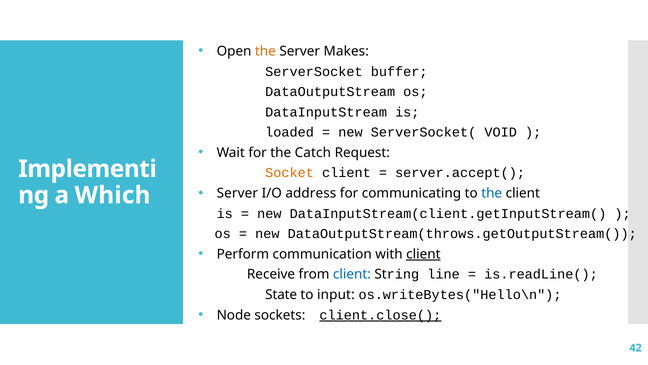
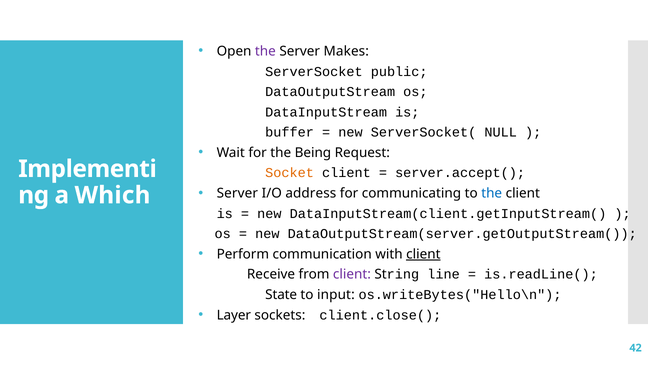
the colour: orange -> purple (265, 51)
buffer: buffer -> public (399, 71)
loaded: loaded -> buffer (290, 132)
VOID: VOID -> NULL (501, 132)
Catch: Catch -> Being (313, 153)
DataOutputStream(throws.getOutputStream(: DataOutputStream(throws.getOutputStream( -> DataOutputStream(server.getOutputStream( (462, 234)
client colour: blue -> purple (352, 274)
Node: Node -> Layer (234, 315)
client.close( underline: present -> none (380, 315)
